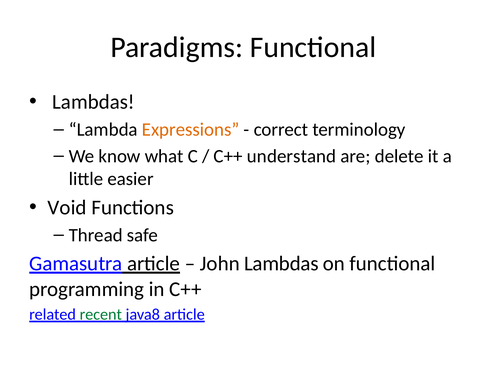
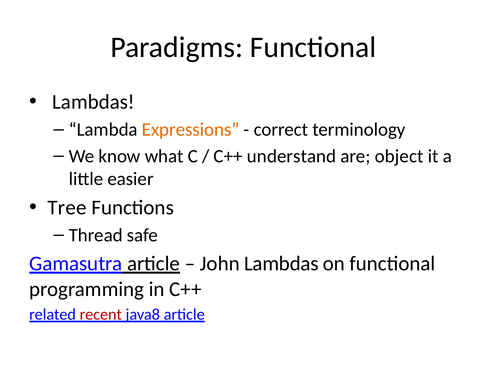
delete: delete -> object (399, 156)
Void: Void -> Tree (67, 207)
recent colour: green -> red (101, 314)
